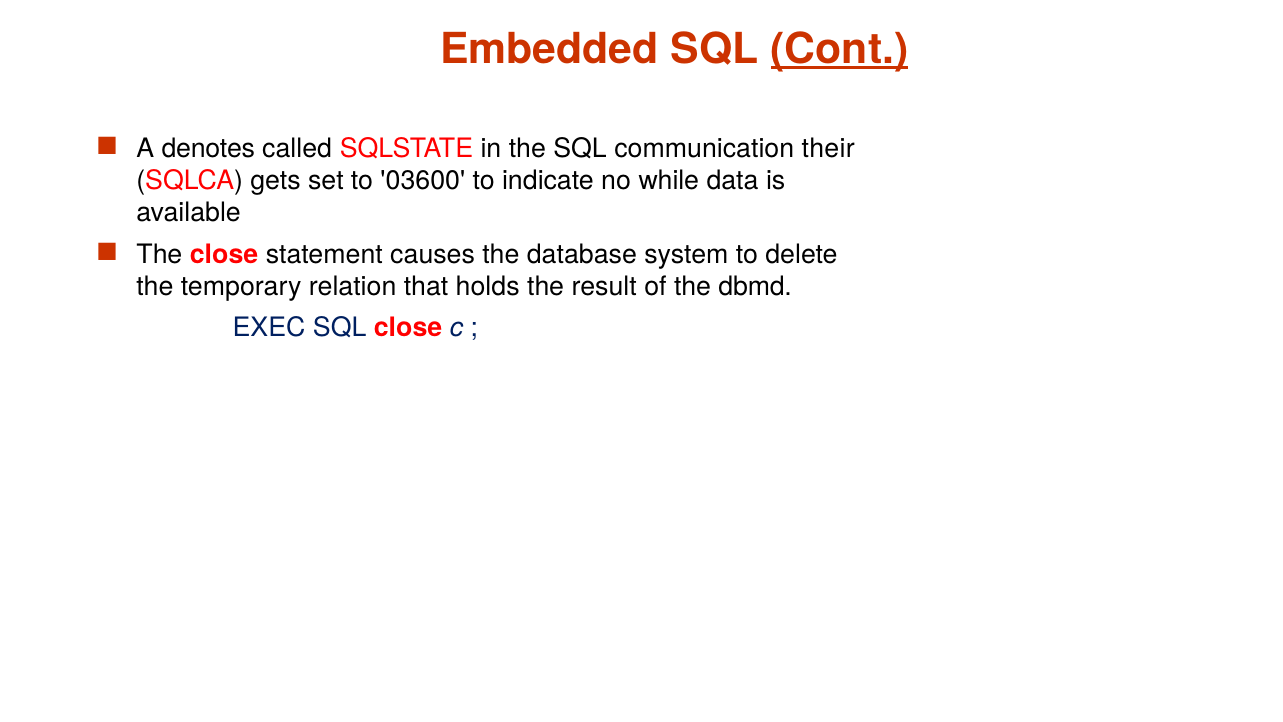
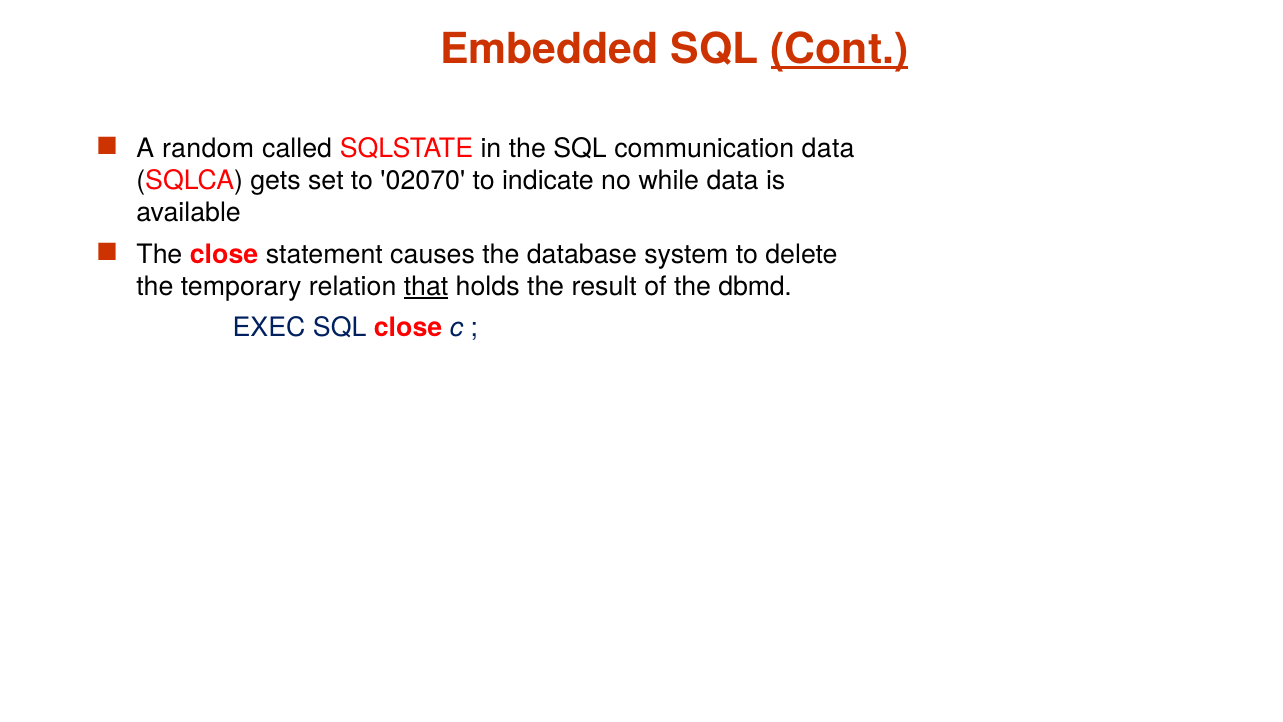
denotes: denotes -> random (208, 149)
communication their: their -> data (828, 149)
03600: 03600 -> 02070 (423, 181)
that underline: none -> present (426, 287)
